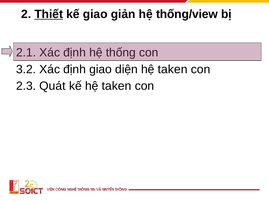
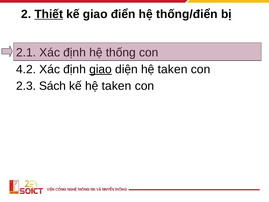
giản: giản -> điển (123, 14)
thống/view: thống/view -> thống/điển (187, 14)
3.2: 3.2 -> 4.2 (26, 69)
giao underline: none -> present (101, 69)
Quát: Quát -> Sách (53, 86)
